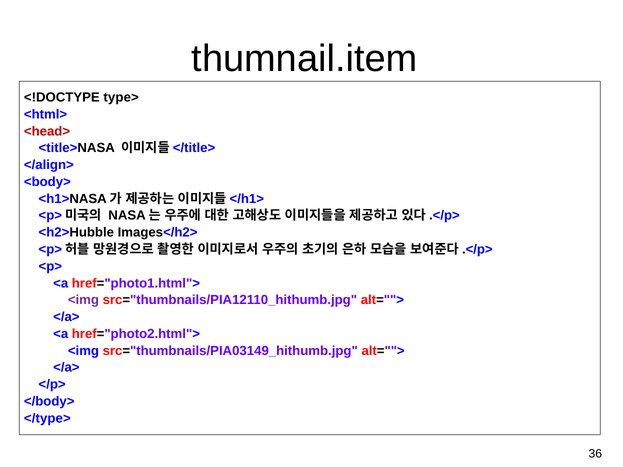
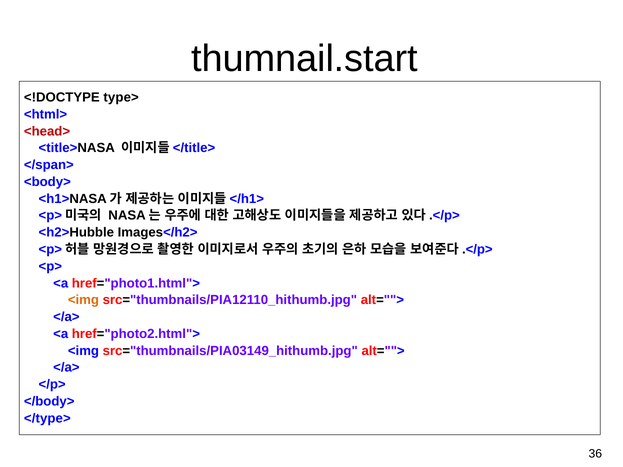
thumnail.item: thumnail.item -> thumnail.start (305, 59)
</align>: </align> -> </span> (49, 165)
<img colour: purple -> orange (83, 300)
